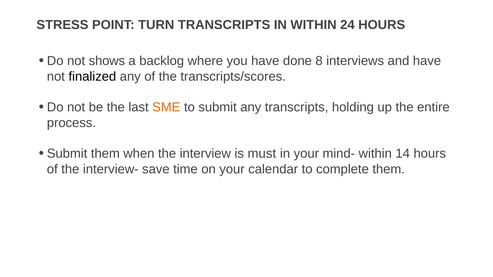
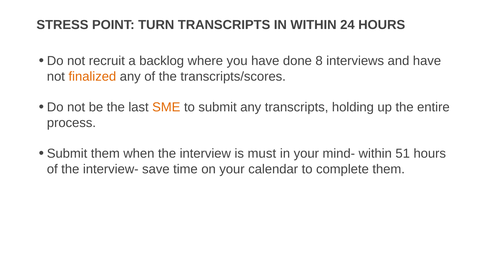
shows: shows -> recruit (107, 61)
finalized colour: black -> orange (92, 77)
14: 14 -> 51 (403, 154)
